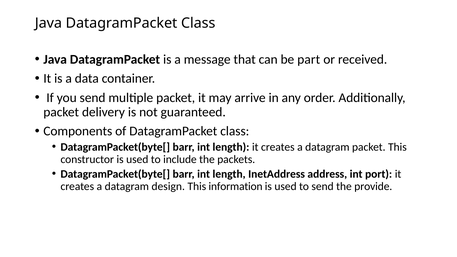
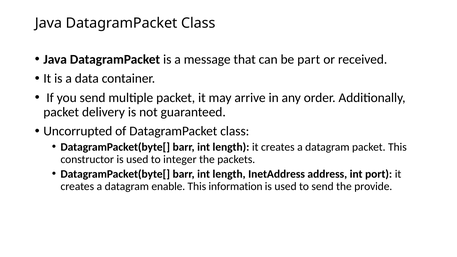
Components: Components -> Uncorrupted (78, 131)
include: include -> integer (180, 159)
design: design -> enable (168, 186)
